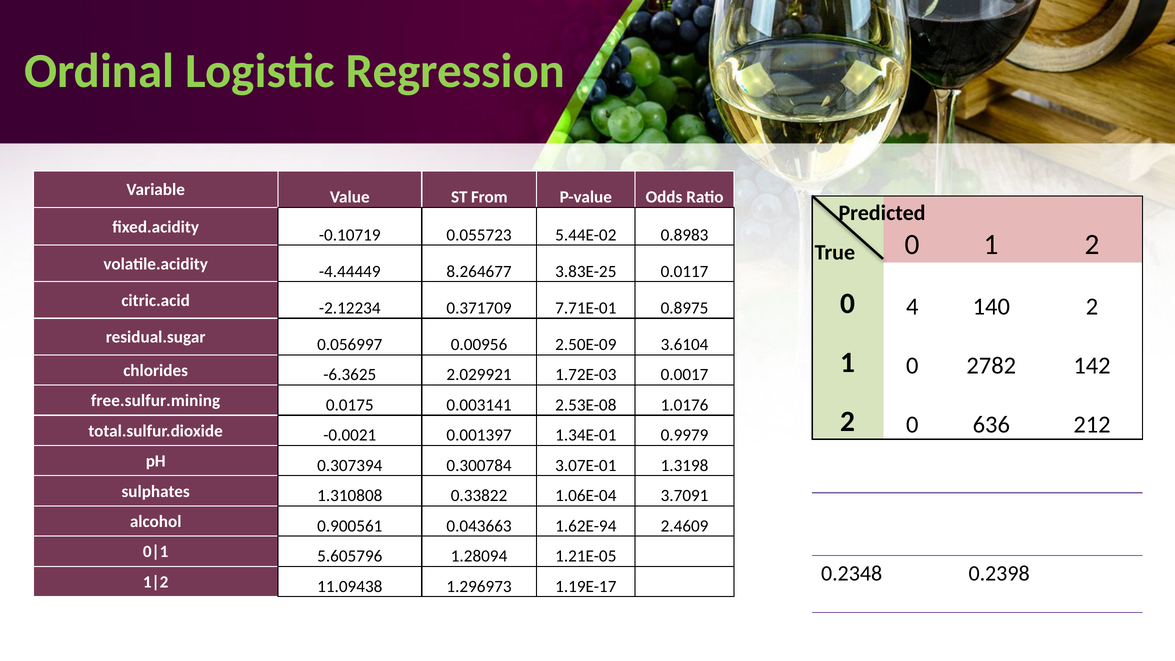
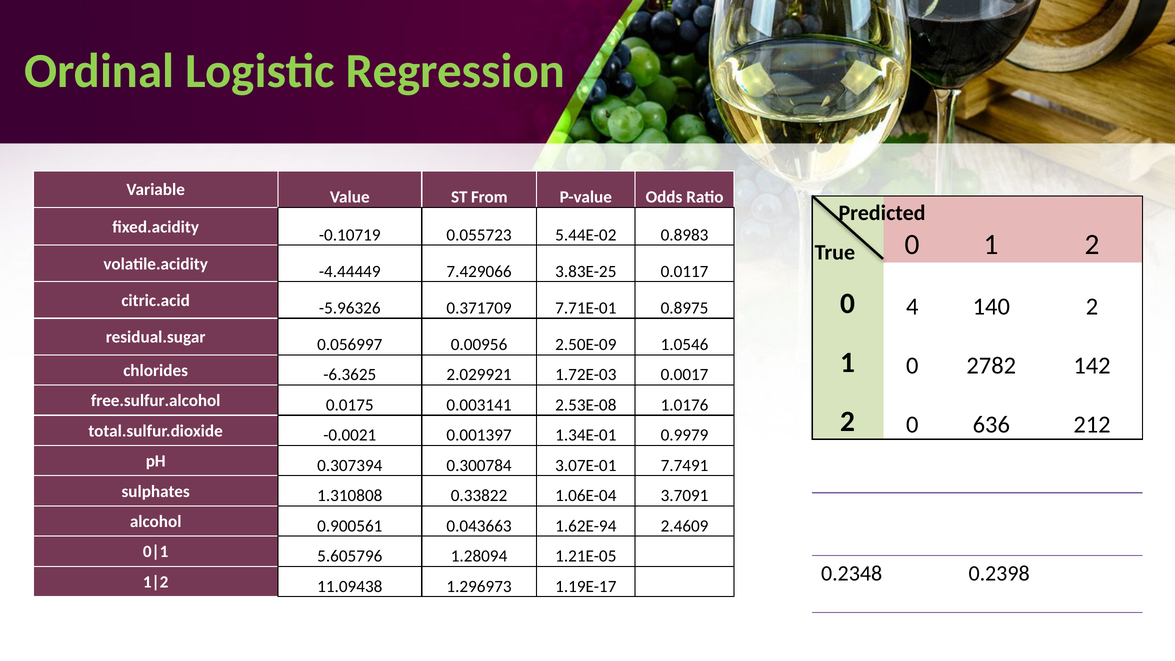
8.264677: 8.264677 -> 7.429066 (479, 271)
-2.12234: -2.12234 -> -5.96326 (350, 308)
3.6104: 3.6104 -> 1.0546 (685, 345)
free.sulfur.mining: free.sulfur.mining -> free.sulfur.alcohol (156, 401)
1.3198: 1.3198 -> 7.7491 (685, 465)
